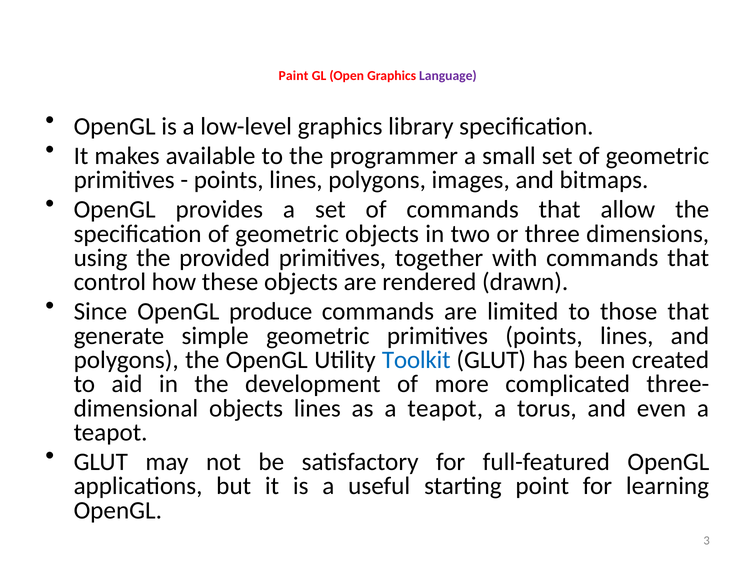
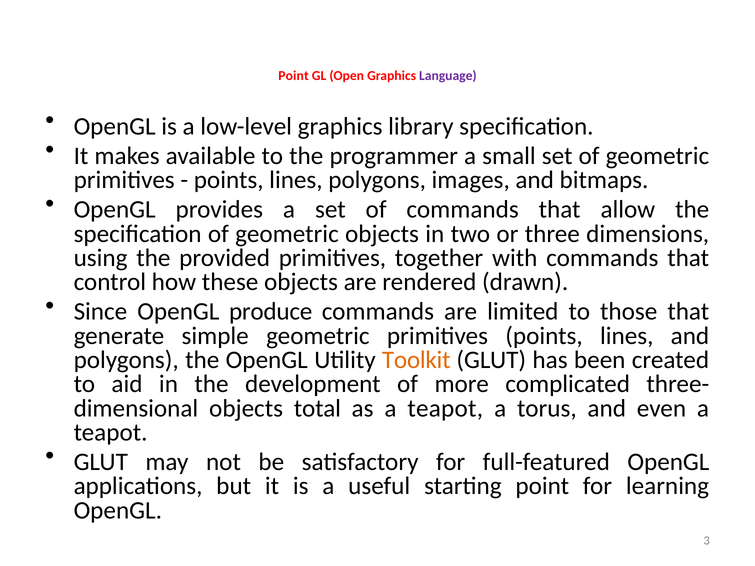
Paint: Paint -> Point (294, 76)
Toolkit colour: blue -> orange (416, 360)
objects lines: lines -> total (317, 408)
